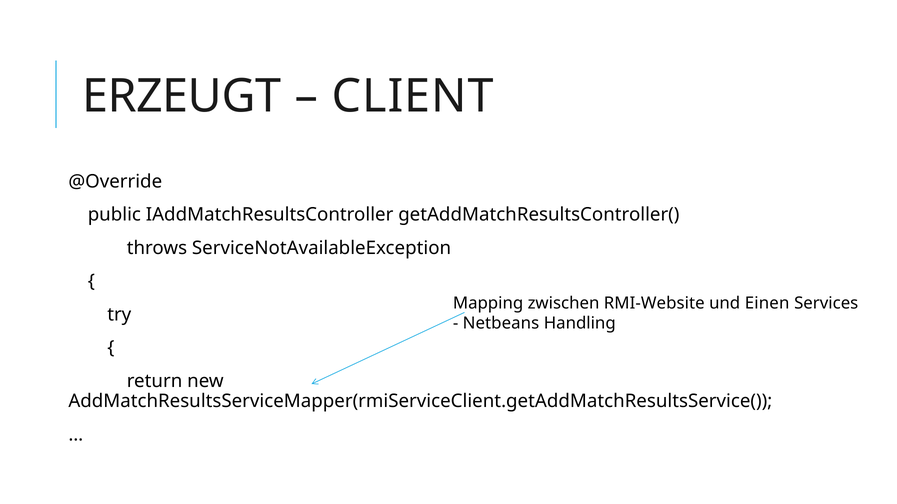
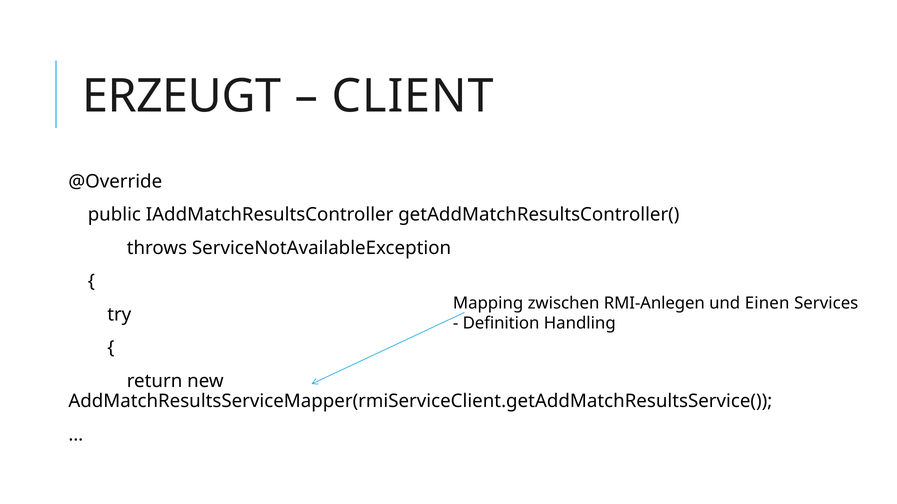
RMI-Website: RMI-Website -> RMI-Anlegen (654, 304)
Netbeans: Netbeans -> Definition (501, 324)
